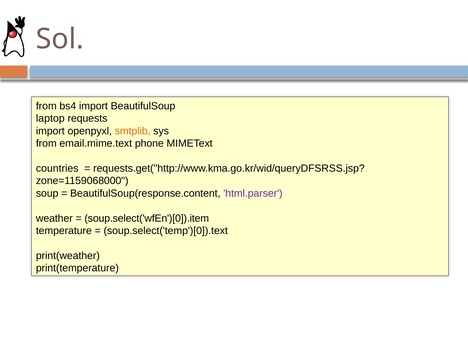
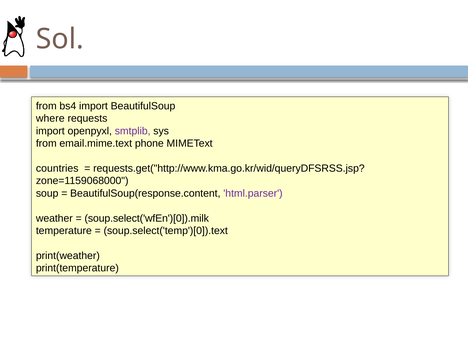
laptop: laptop -> where (50, 118)
smtplib colour: orange -> purple (133, 131)
soup.select('wfEn')[0]).item: soup.select('wfEn')[0]).item -> soup.select('wfEn')[0]).milk (147, 218)
